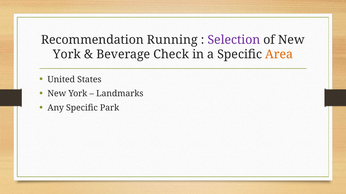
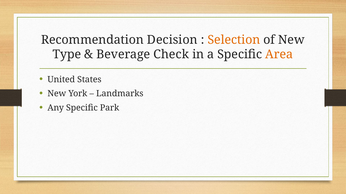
Running: Running -> Decision (172, 40)
Selection colour: purple -> orange (234, 40)
York: York -> Type (67, 55)
